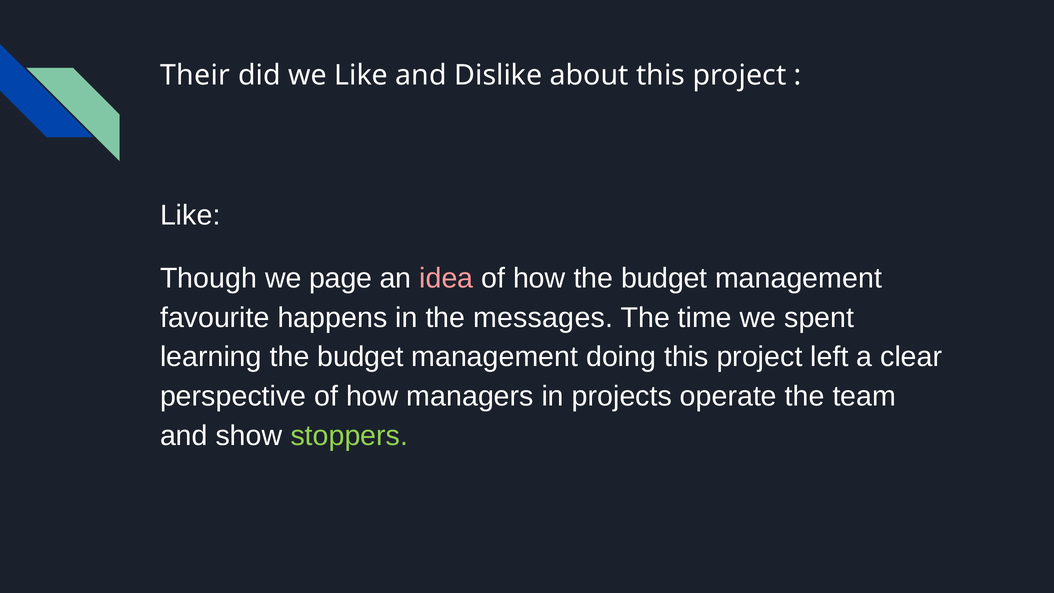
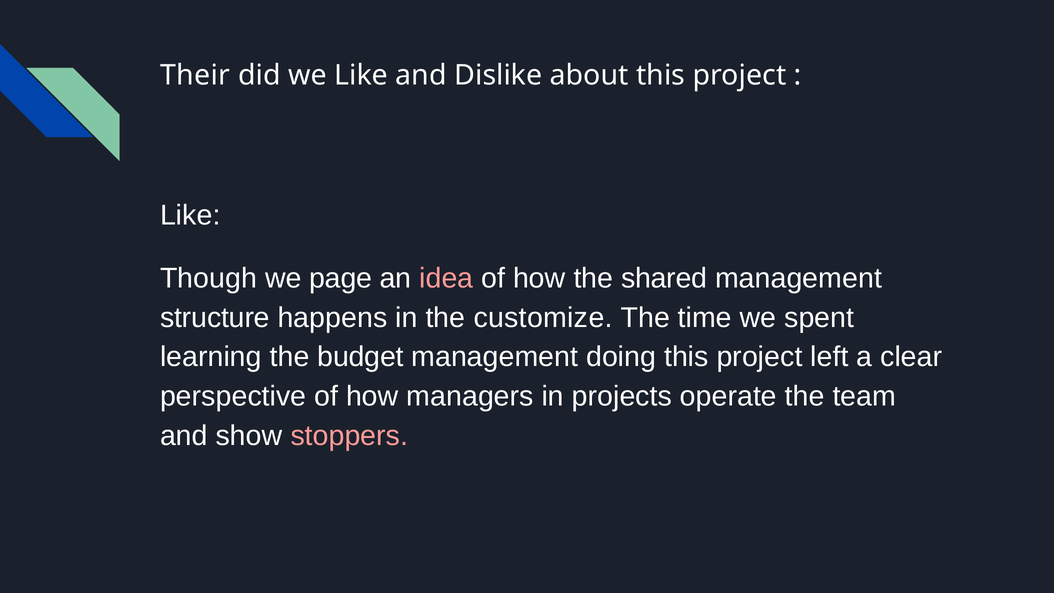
how the budget: budget -> shared (664, 278)
favourite: favourite -> structure (215, 318)
messages: messages -> customize (543, 318)
stoppers colour: light green -> pink (349, 436)
